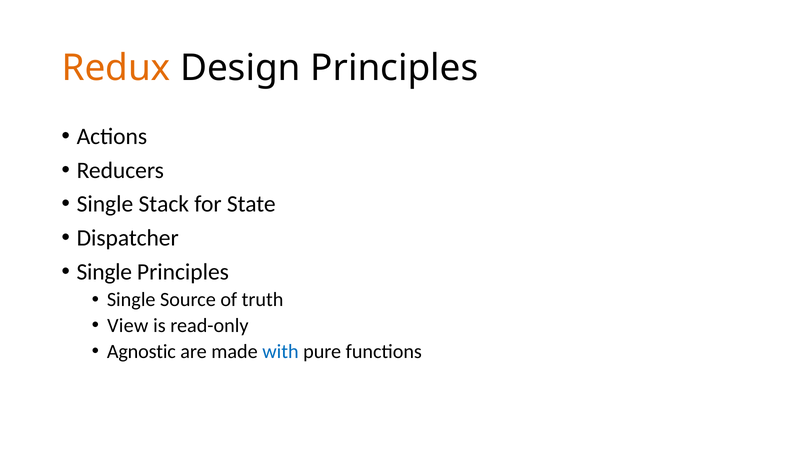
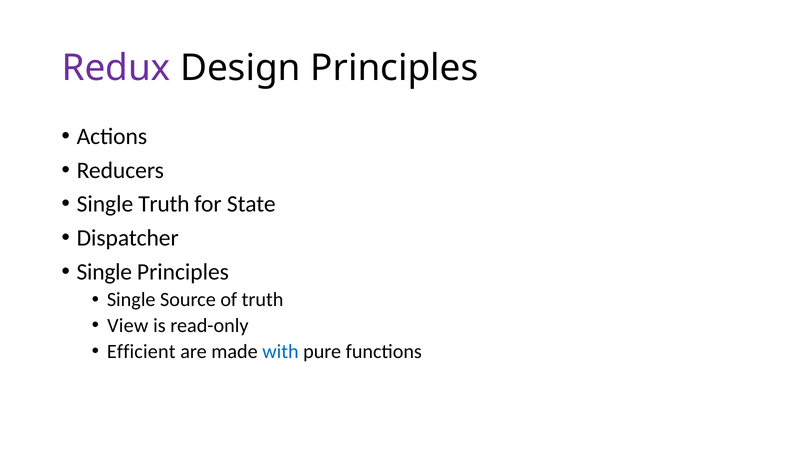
Redux colour: orange -> purple (116, 68)
Single Stack: Stack -> Truth (164, 204)
Agnostic: Agnostic -> Efficient (141, 352)
